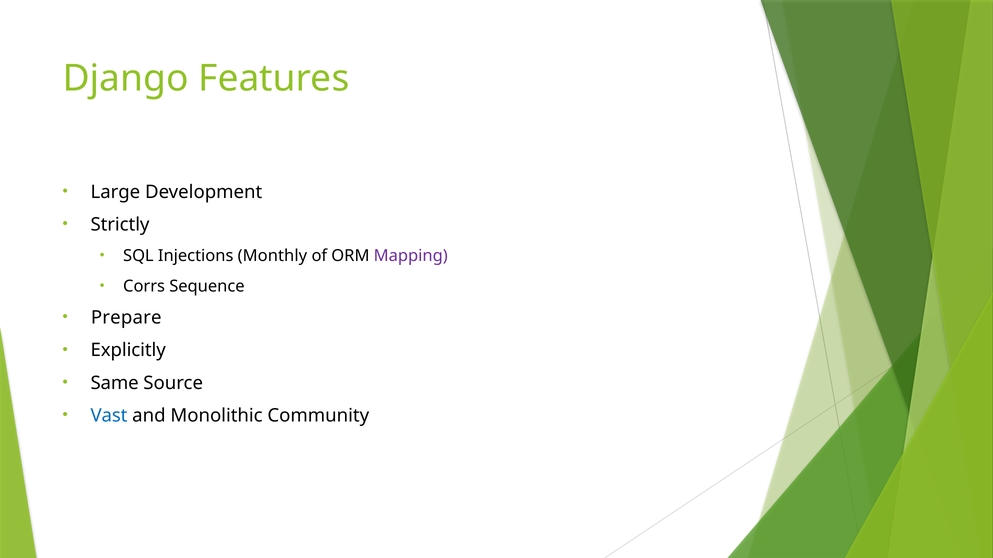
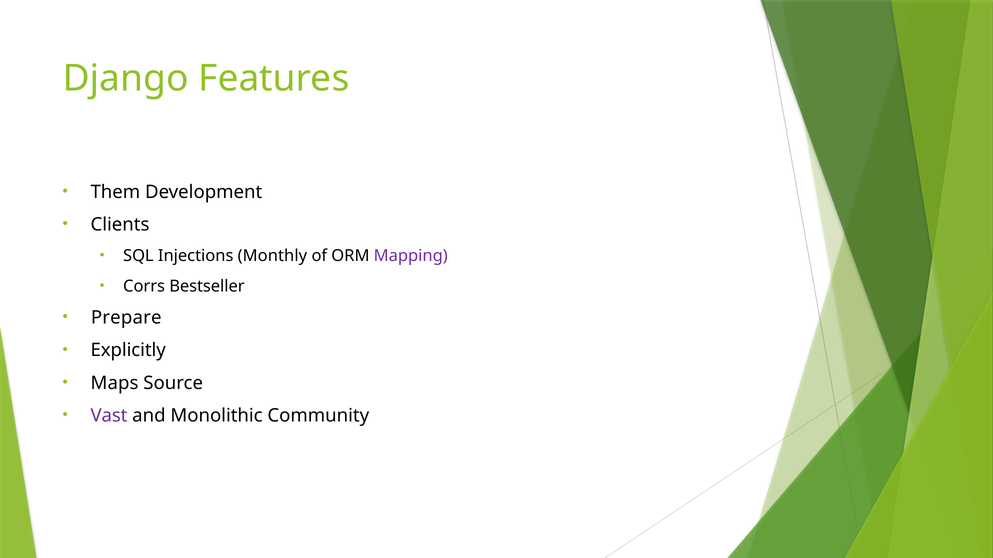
Large: Large -> Them (115, 192)
Strictly: Strictly -> Clients (120, 225)
Sequence: Sequence -> Bestseller (207, 286)
Same: Same -> Maps (115, 383)
Vast colour: blue -> purple (109, 416)
